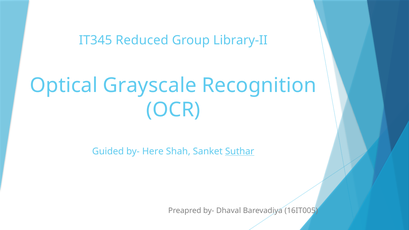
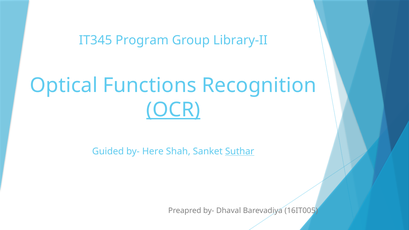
Reduced: Reduced -> Program (142, 40)
Grayscale: Grayscale -> Functions (150, 85)
OCR underline: none -> present (173, 110)
